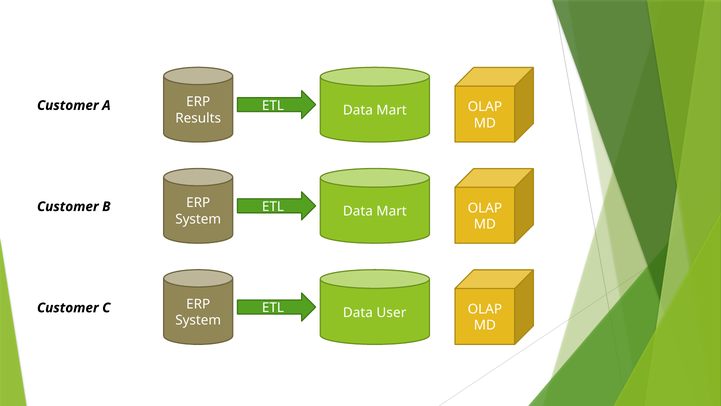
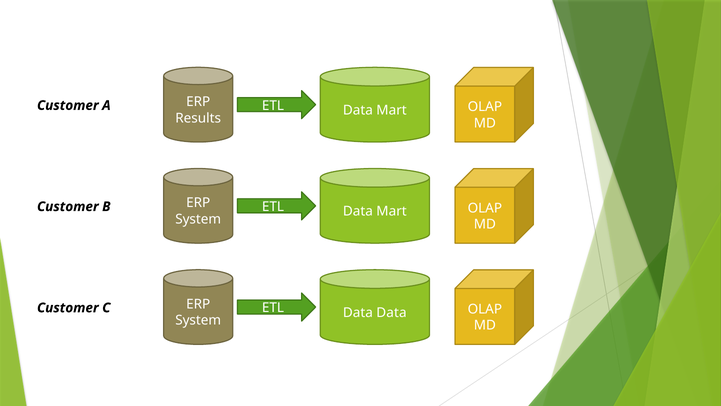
Data User: User -> Data (391, 312)
